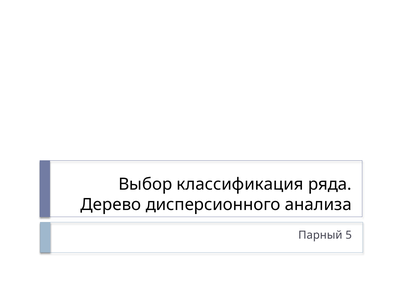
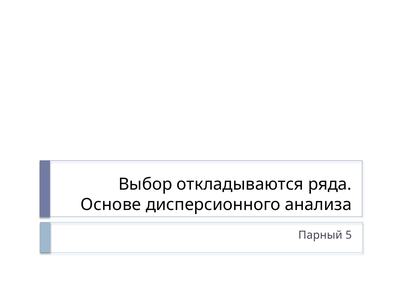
классификация: классификация -> откладываются (240, 185)
Дерево: Дерево -> Основе (111, 205)
